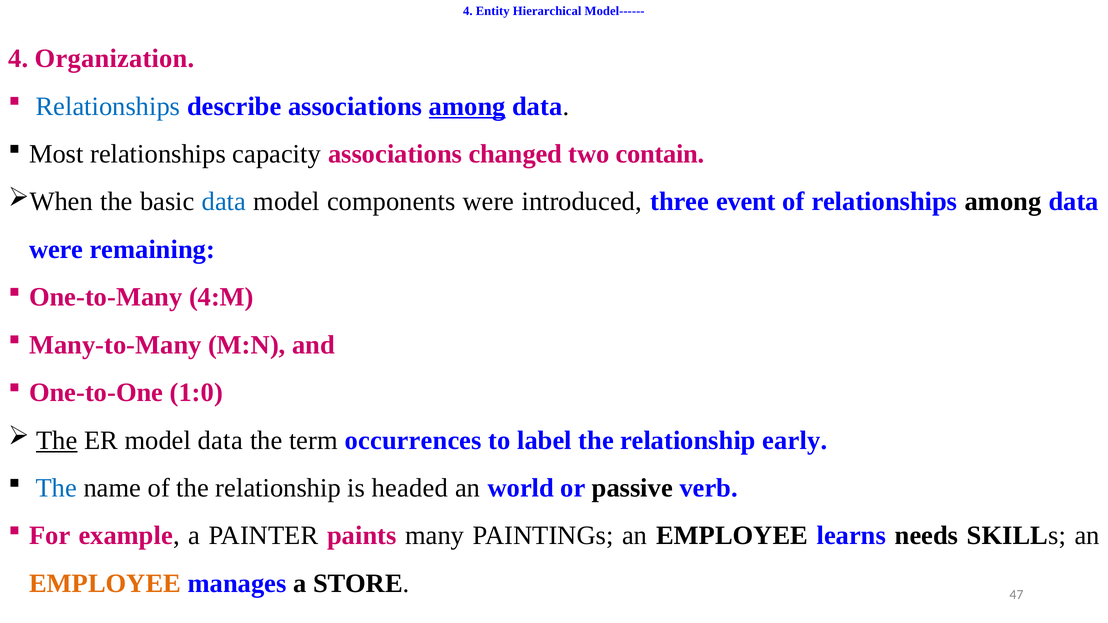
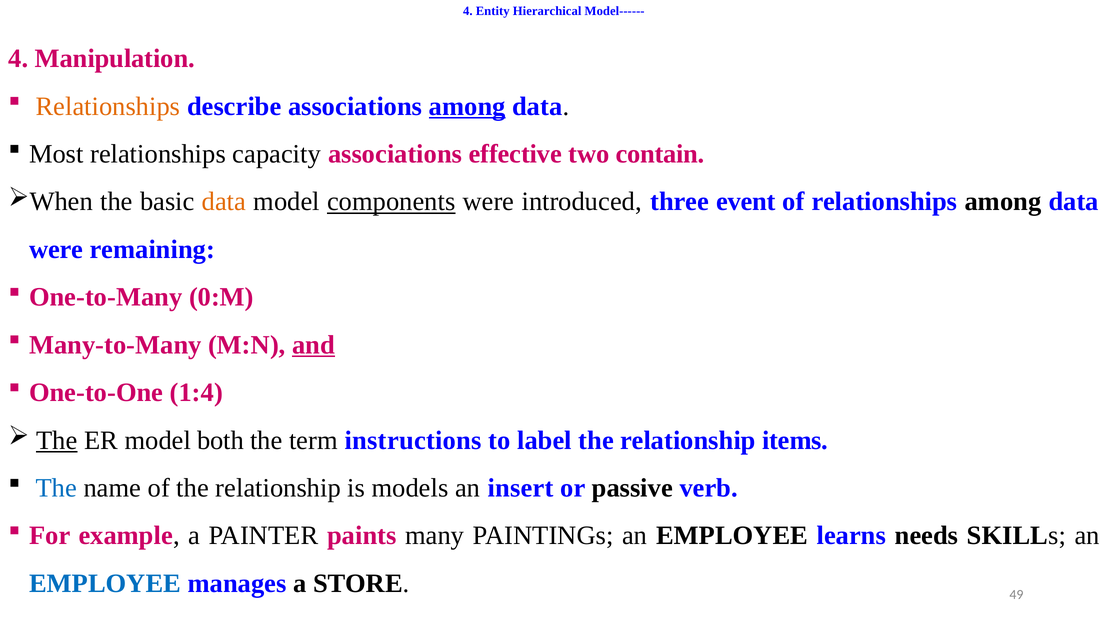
Organization: Organization -> Manipulation (115, 59)
Relationships colour: blue -> orange (108, 106)
changed: changed -> effective (515, 154)
data colour: blue -> orange (224, 202)
components underline: none -> present (391, 202)
4:M: 4:M -> 0:M (221, 297)
and underline: none -> present (314, 345)
1:0: 1:0 -> 1:4 (196, 393)
model data: data -> both (221, 440)
occurrences: occurrences -> instructions (413, 440)
early: early -> items (795, 440)
headed: headed -> models (410, 488)
world: world -> insert (521, 488)
EMPLOYEE colour: orange -> blue (105, 584)
47: 47 -> 49 (1016, 595)
